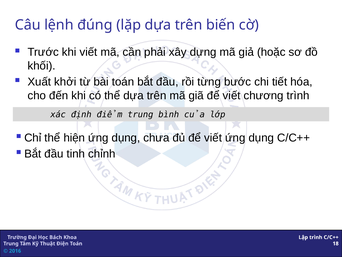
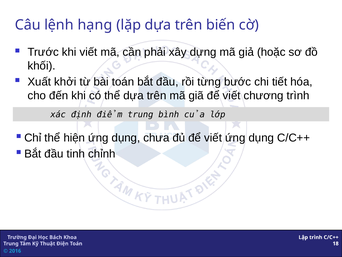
đúng: đúng -> hạng (95, 25)
